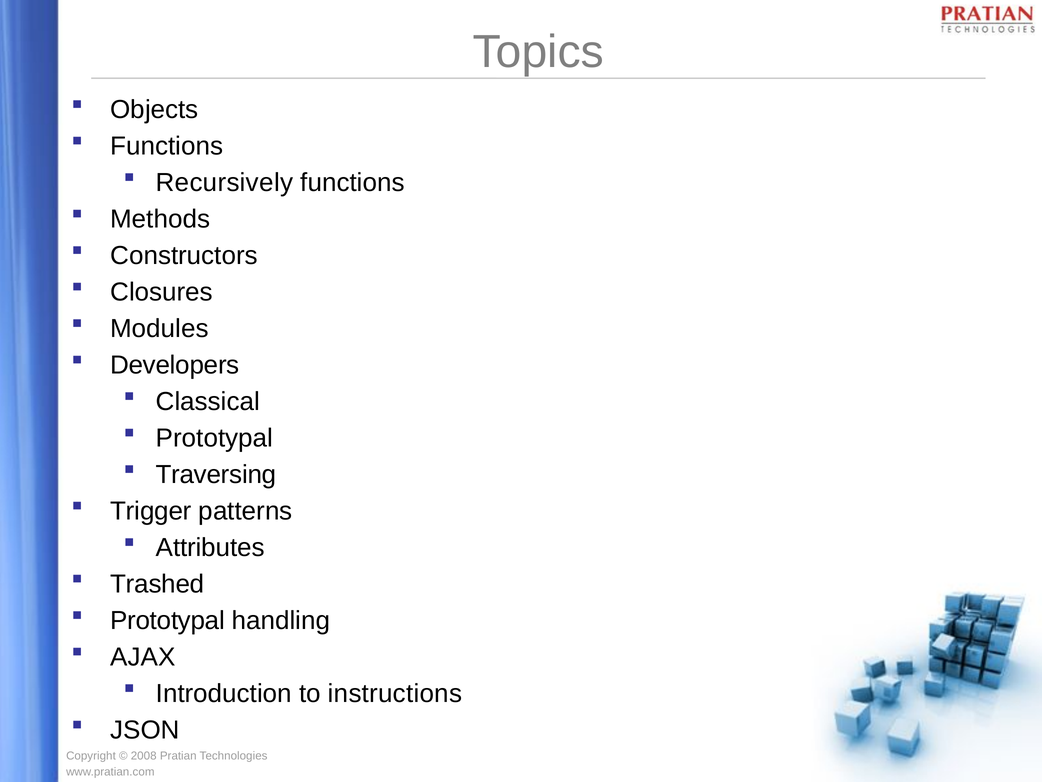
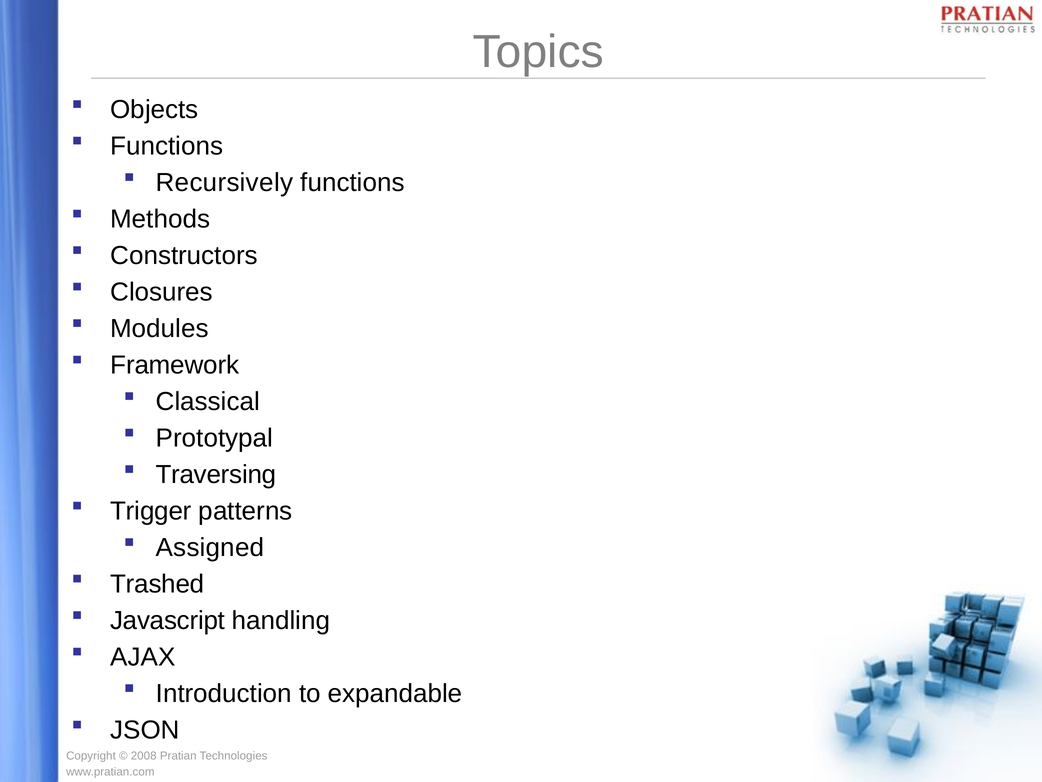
Developers: Developers -> Framework (175, 365)
Attributes: Attributes -> Assigned (210, 547)
Prototypal: Prototypal -> Javascript (168, 620)
instructions: instructions -> expandable (395, 693)
